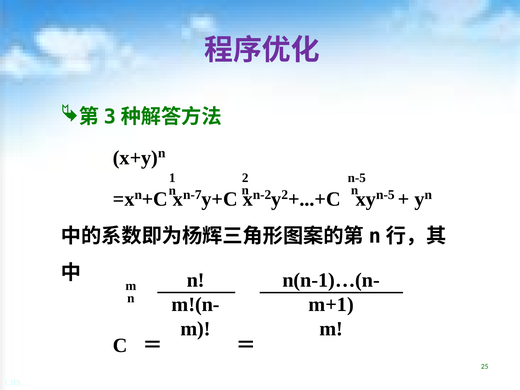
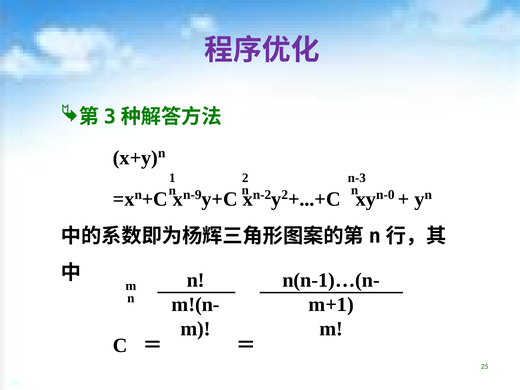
n-5: n-5 -> n-3 (357, 178)
n-7: n-7 -> n-9 (192, 195)
n-5: n-5 -> n-0 (385, 195)
